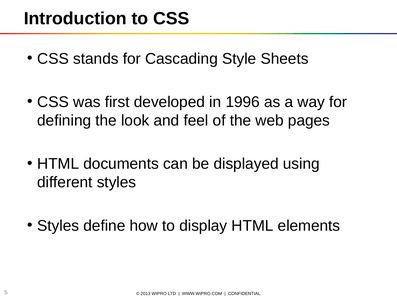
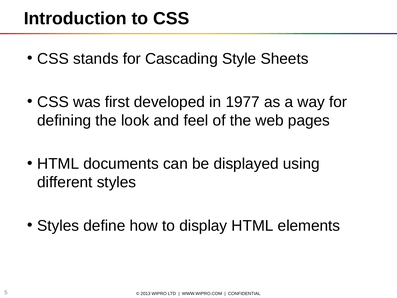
1996: 1996 -> 1977 (243, 102)
